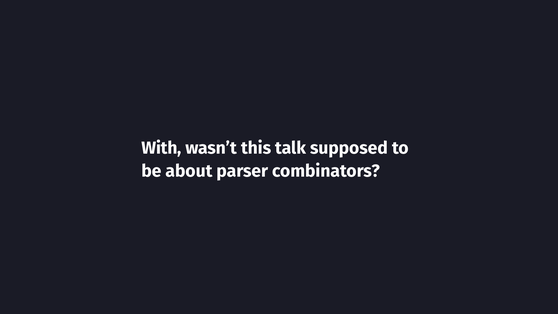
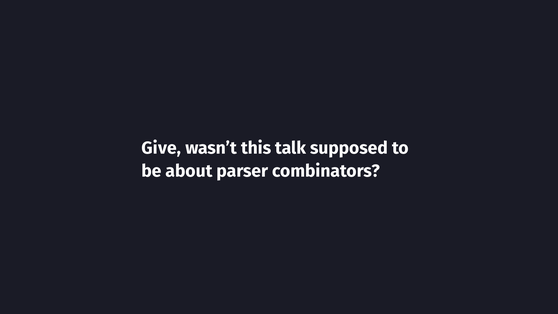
With: With -> Give (161, 148)
